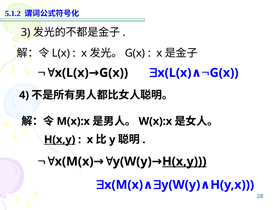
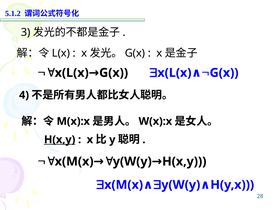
H(x,y underline: present -> none (184, 161)
